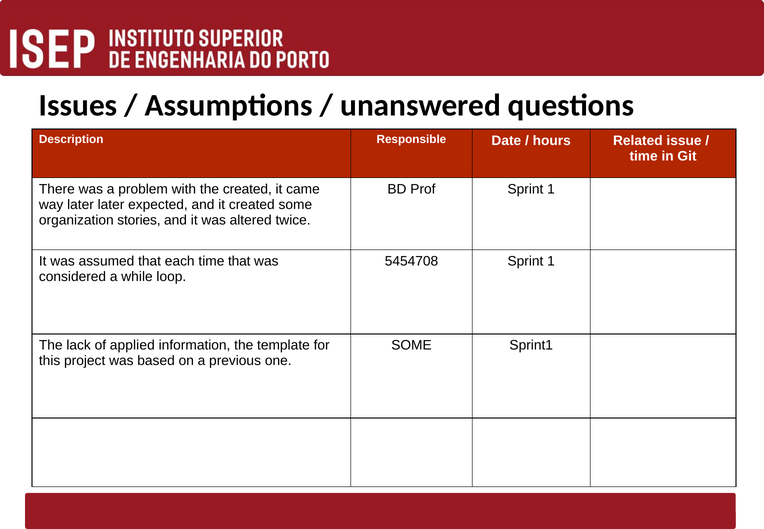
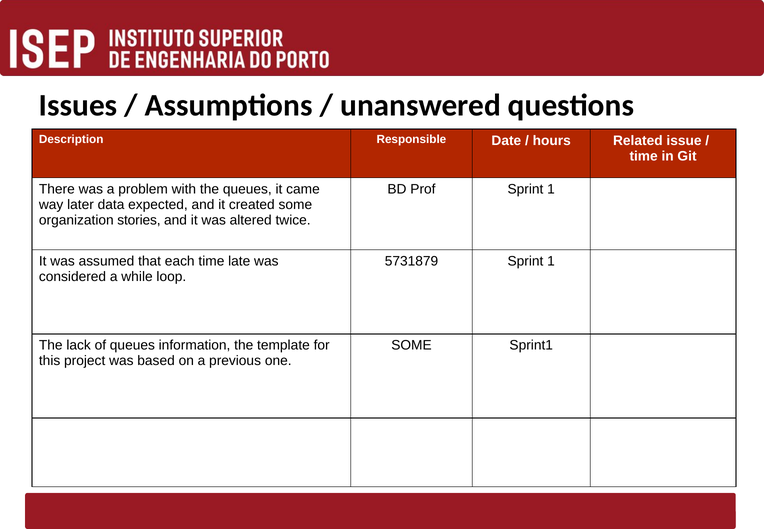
the created: created -> queues (247, 189)
later later: later -> data (111, 205)
time that: that -> late (239, 261)
5454708: 5454708 -> 5731879 (411, 261)
of applied: applied -> queues (132, 345)
